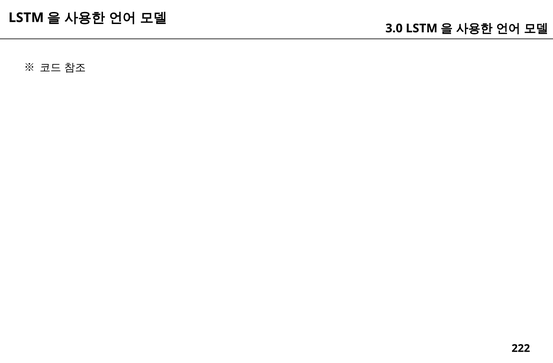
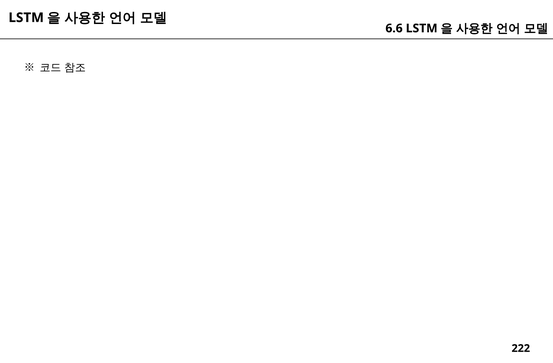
3.0: 3.0 -> 6.6 (394, 28)
